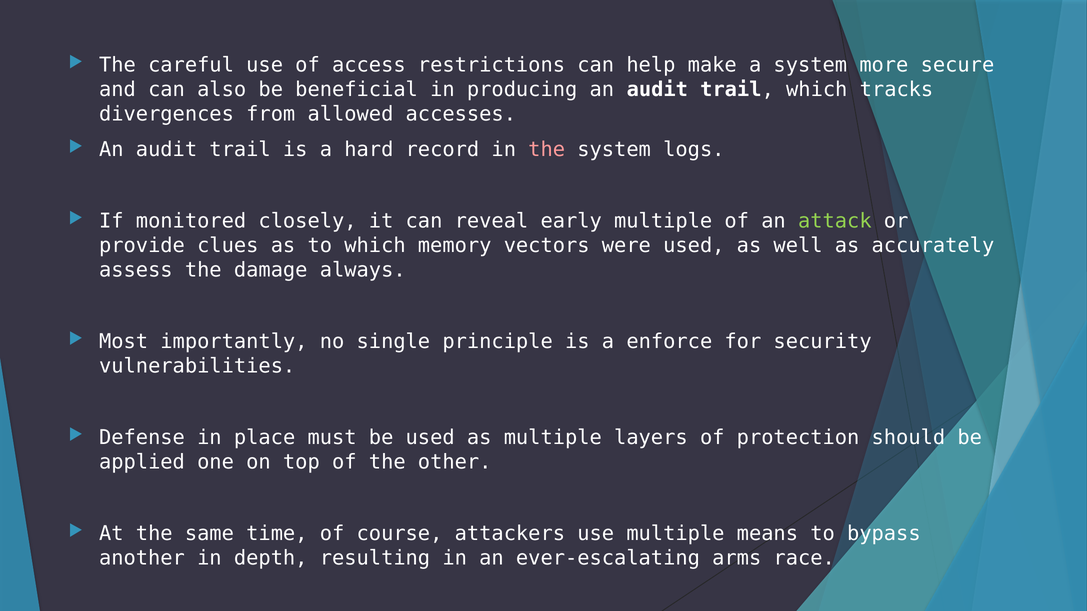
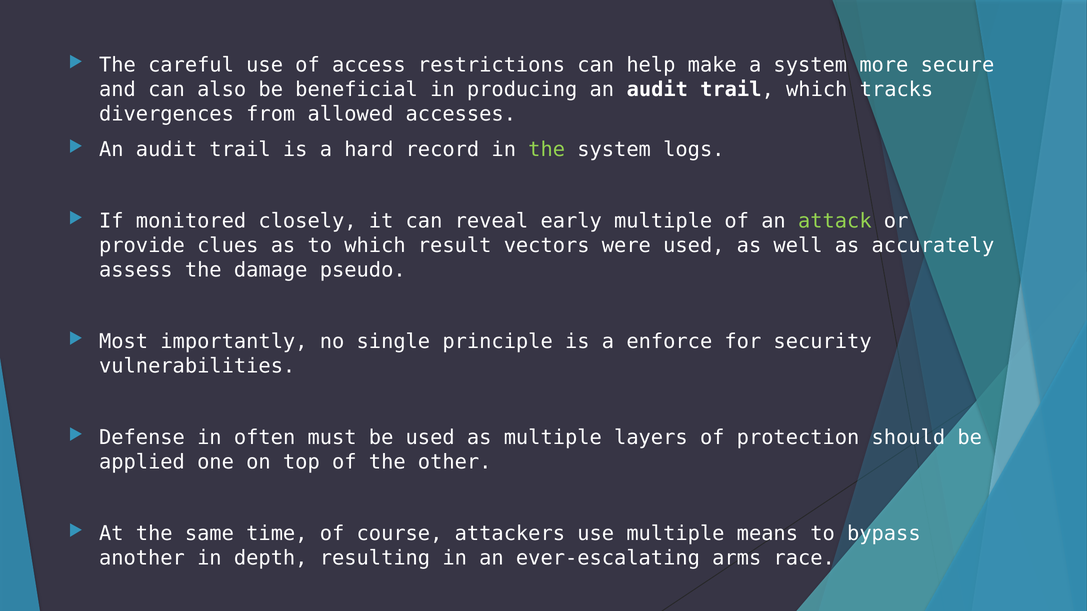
the colour: pink -> light green (547, 150)
memory: memory -> result (455, 246)
always: always -> pseudo (363, 270)
place: place -> often (265, 438)
